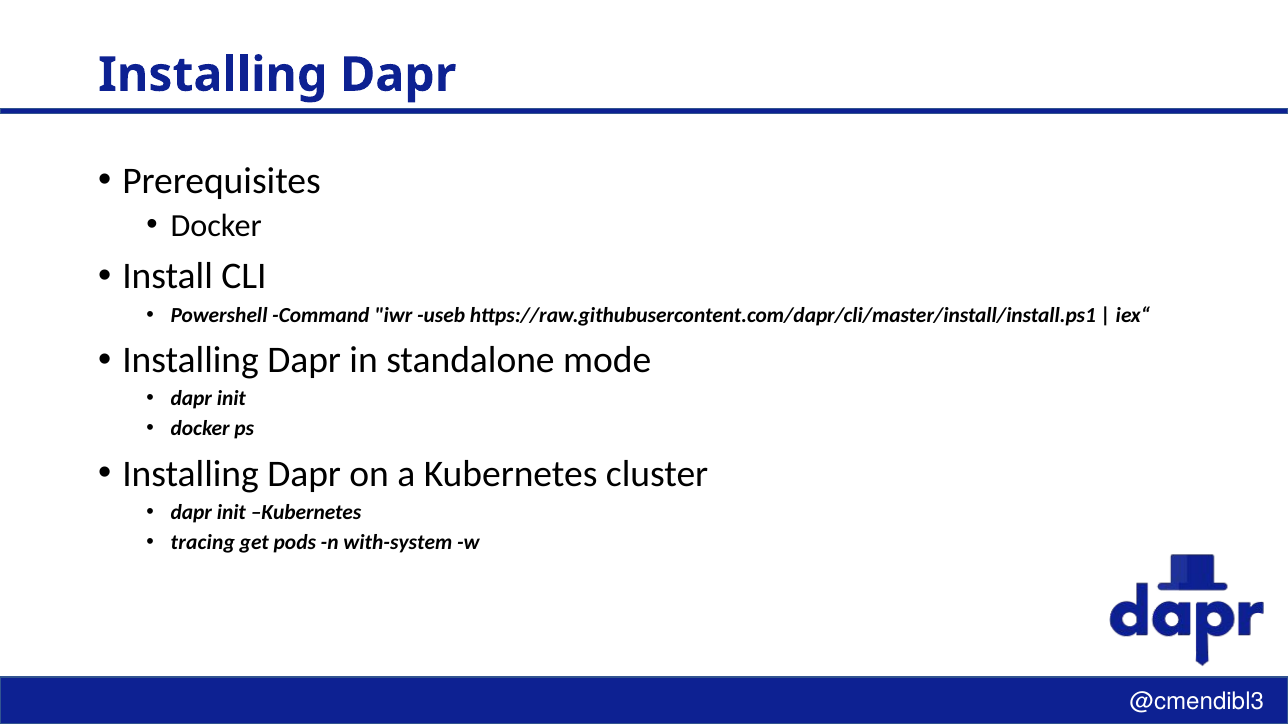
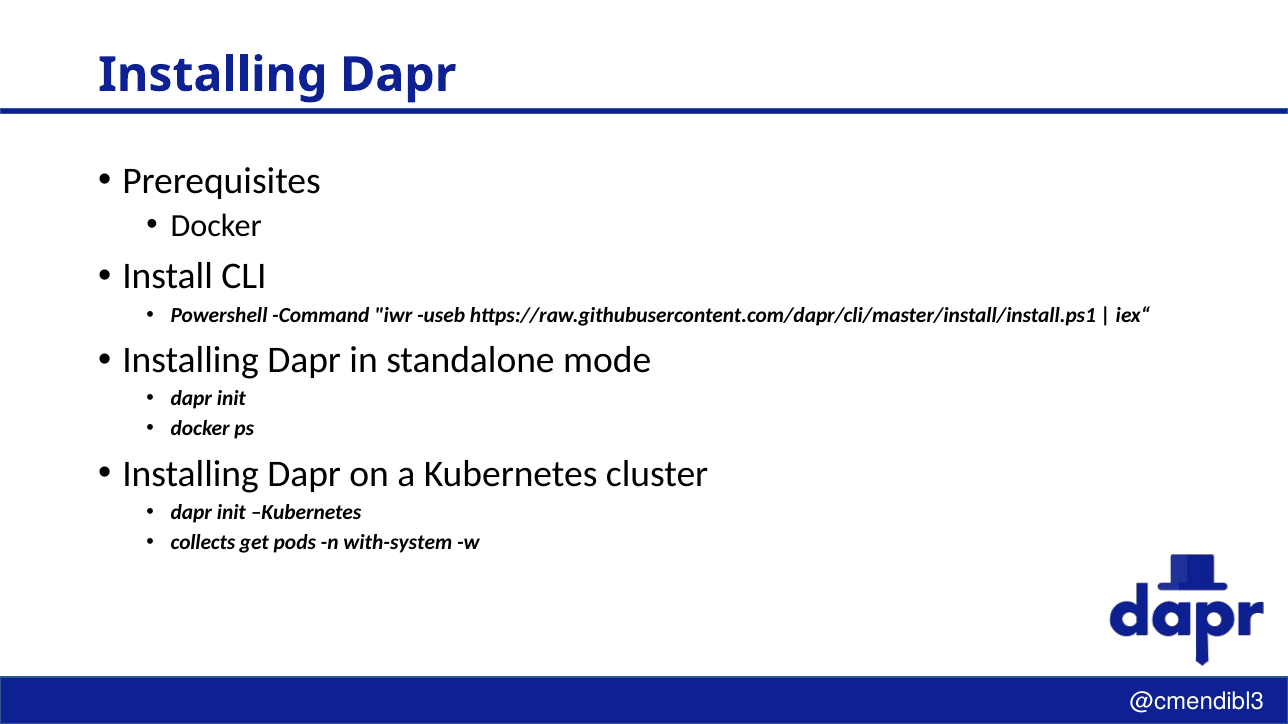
tracing: tracing -> collects (203, 543)
